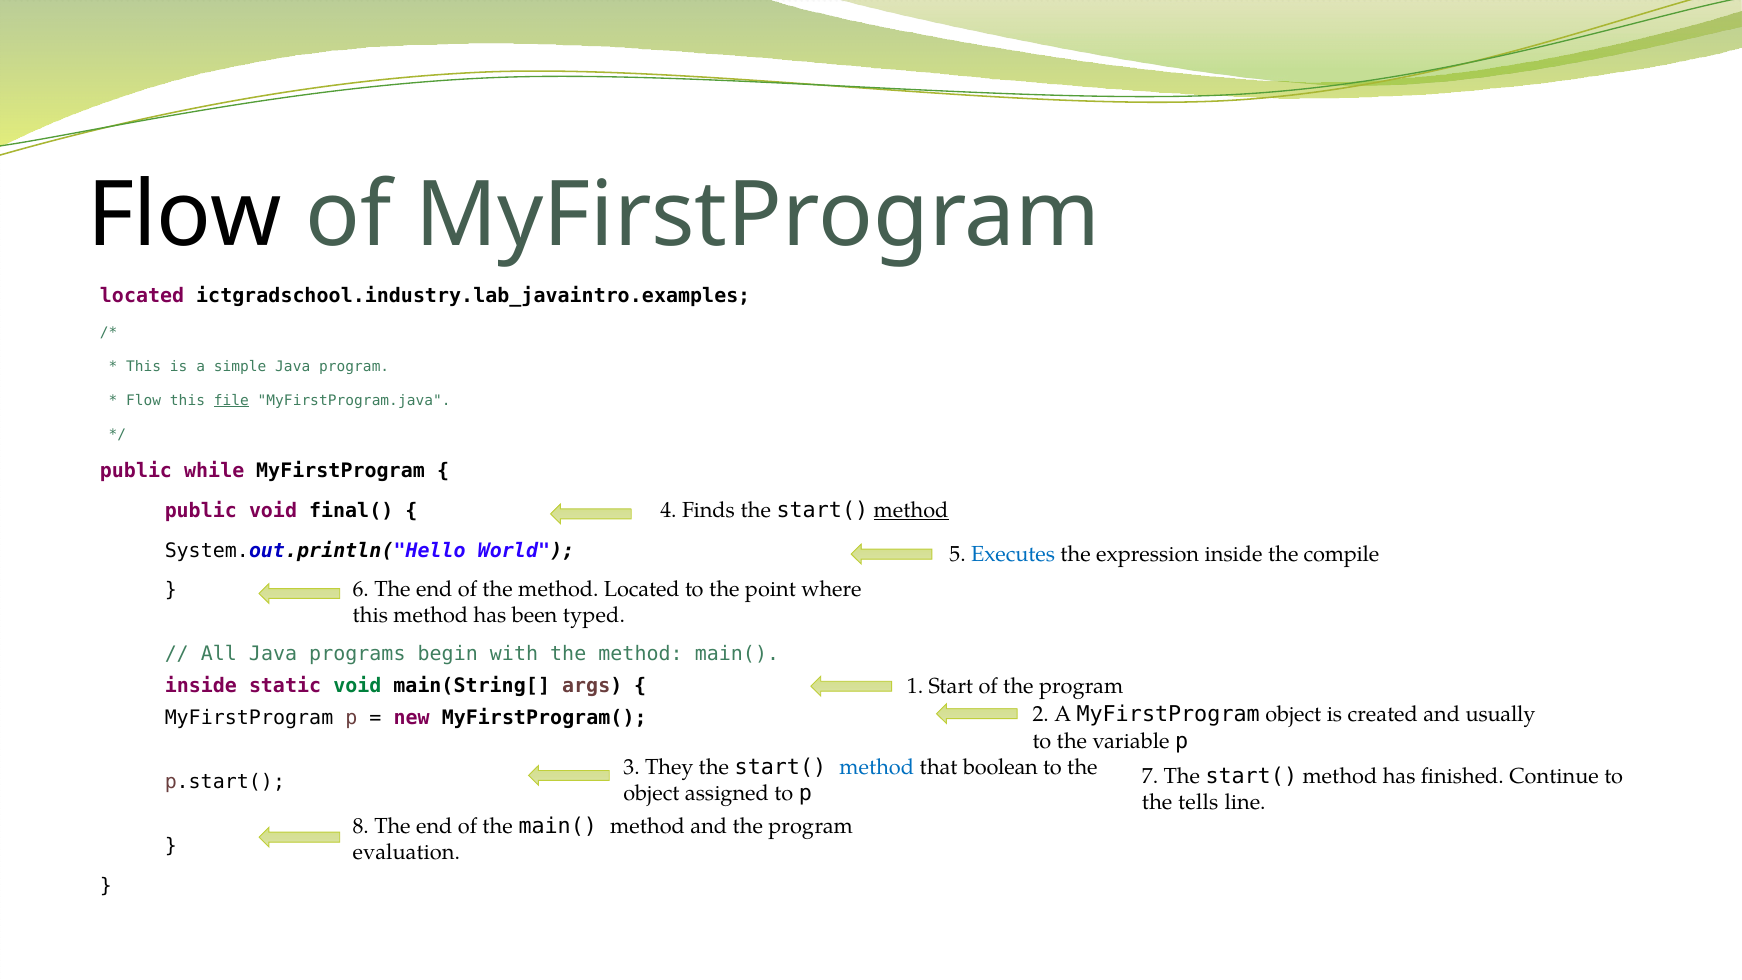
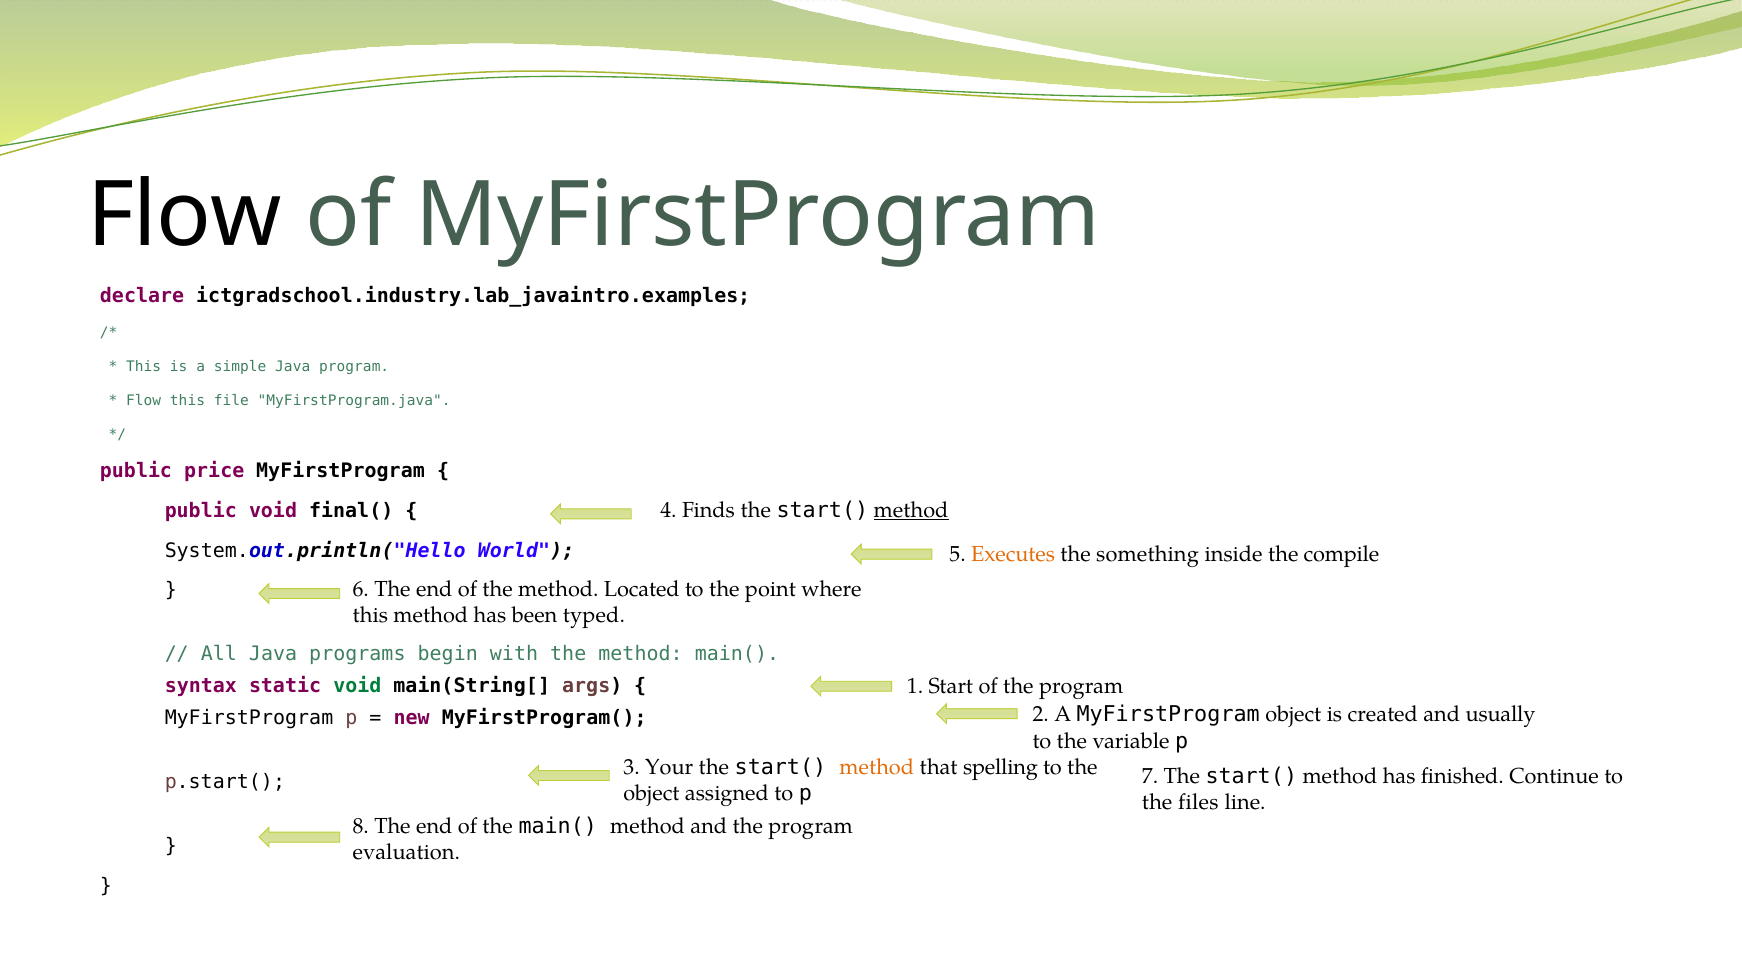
located: located -> declare (142, 296)
file underline: present -> none (231, 400)
while: while -> price (214, 471)
Executes colour: blue -> orange (1013, 554)
expression: expression -> something (1148, 554)
inside: inside -> syntax (201, 686)
They: They -> Your (669, 767)
method colour: blue -> orange (877, 767)
boolean: boolean -> spelling (1000, 767)
tells: tells -> files (1198, 803)
